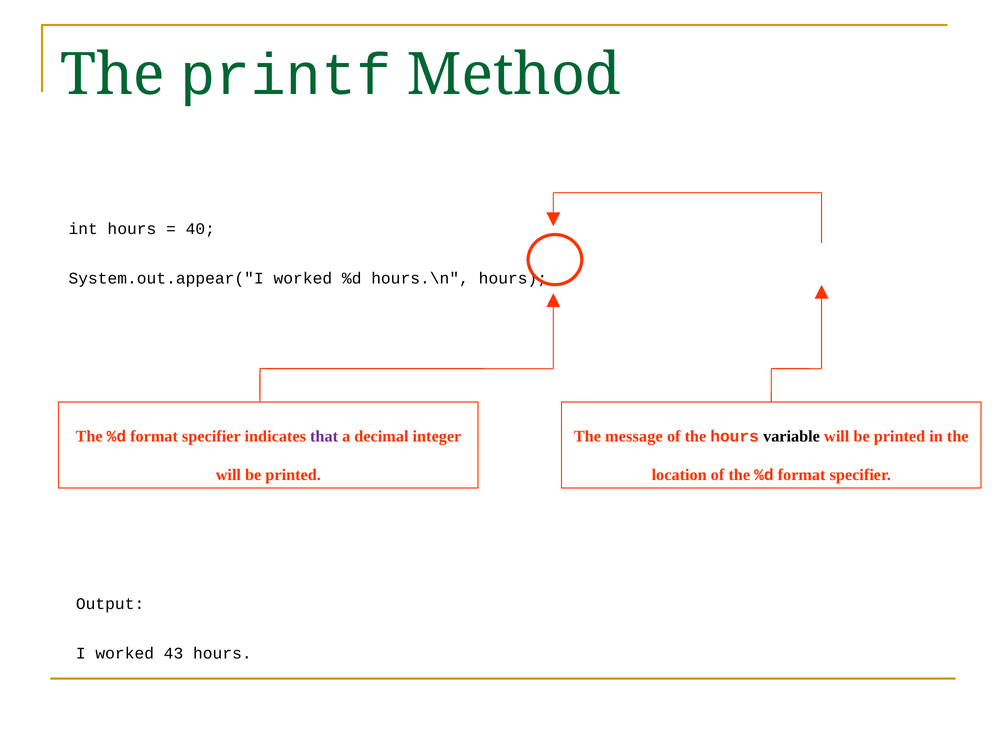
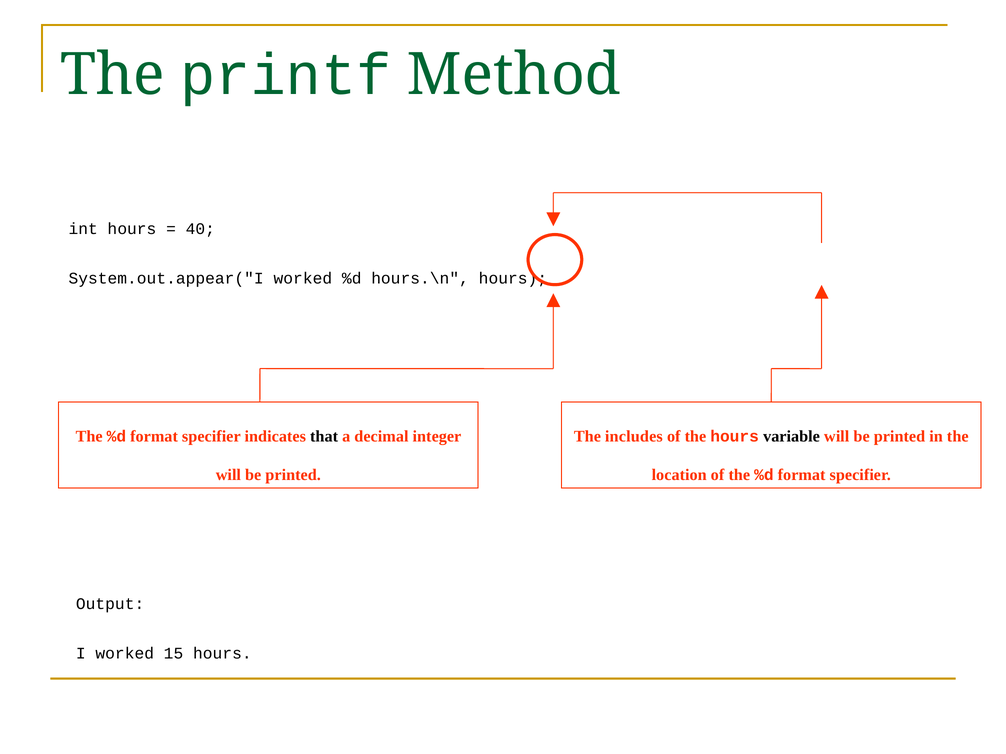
that colour: purple -> black (324, 437)
message: message -> includes (634, 437)
43: 43 -> 15 (174, 654)
